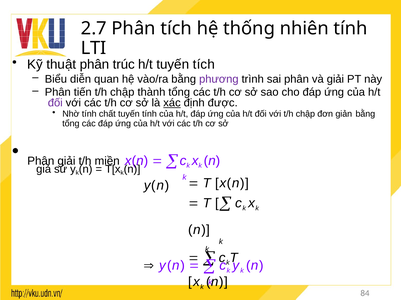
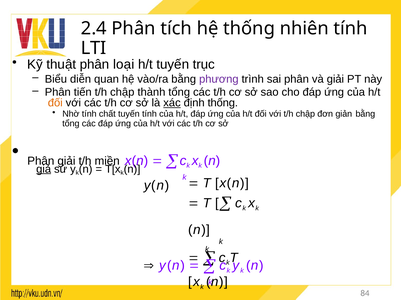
2.7: 2.7 -> 2.4 (94, 28)
trúc: trúc -> loại (124, 65)
tuyến tích: tích -> trục (204, 65)
đối colour: purple -> orange (55, 103)
định được: được -> thống (223, 103)
giả underline: none -> present (44, 169)
